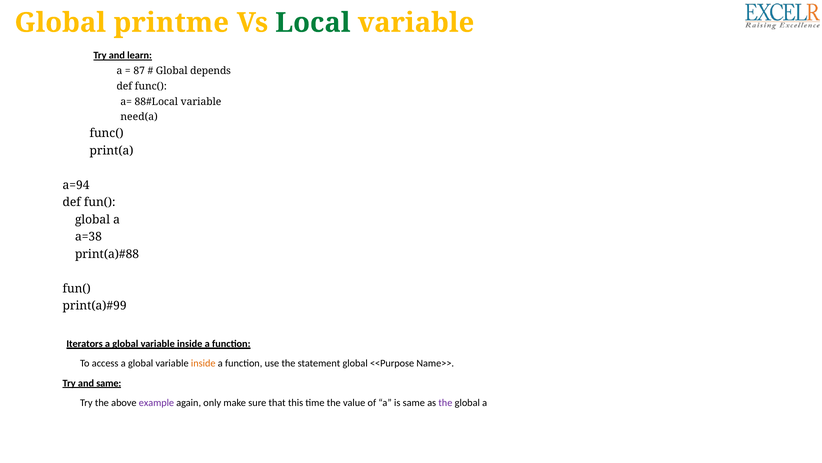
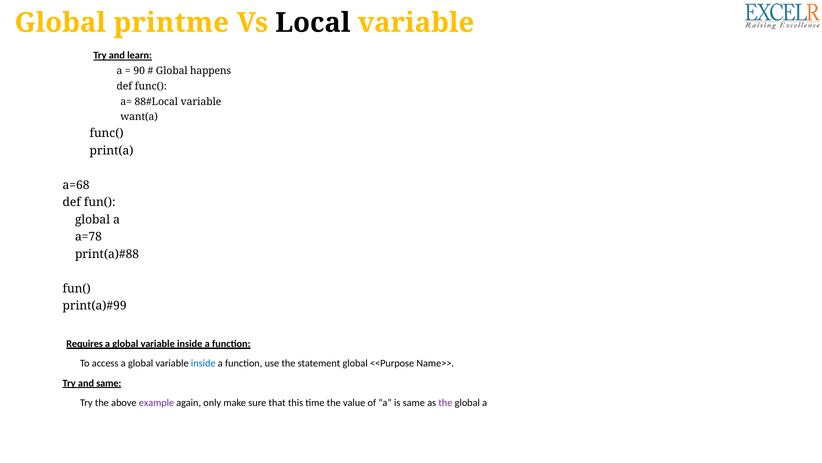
Local colour: green -> black (313, 23)
87: 87 -> 90 (139, 71)
depends: depends -> happens (211, 71)
need(a: need(a -> want(a (139, 117)
a=94: a=94 -> a=68 (76, 185)
a=38: a=38 -> a=78 (88, 237)
Iterators: Iterators -> Requires (85, 343)
inside colour: orange -> blue (203, 363)
